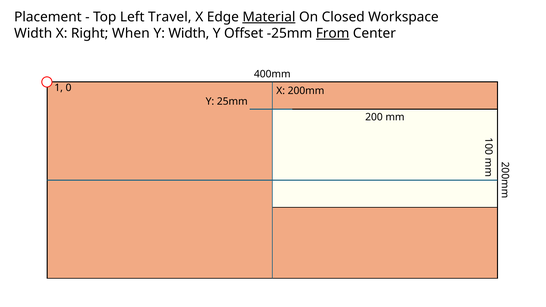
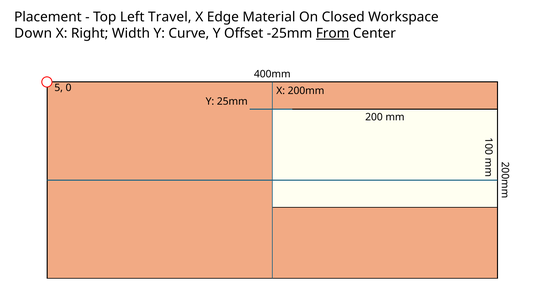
Material underline: present -> none (269, 17)
Width: Width -> Down (33, 33)
When: When -> Width (131, 33)
Y Width: Width -> Curve (189, 33)
1: 1 -> 5 (59, 88)
